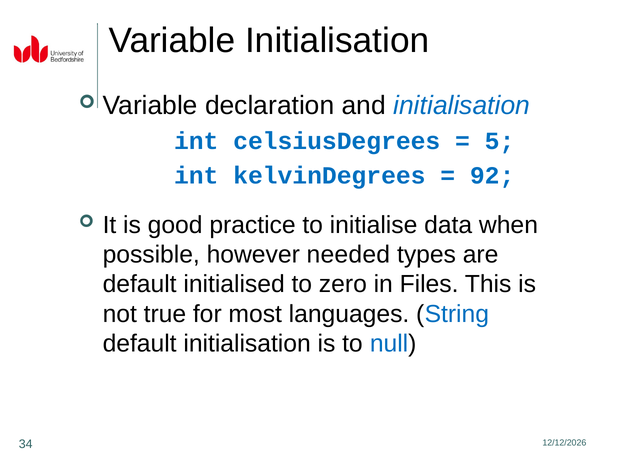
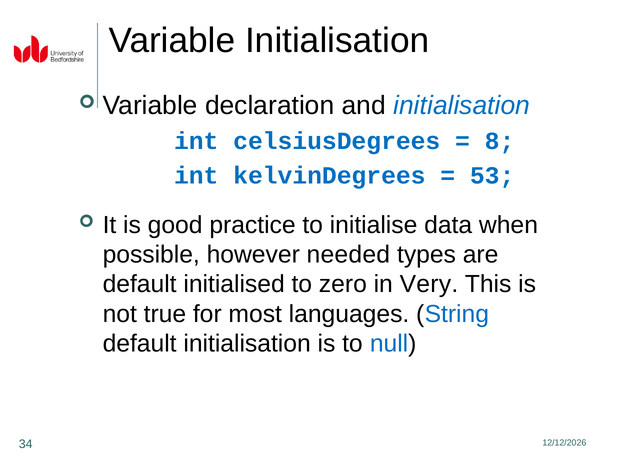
5: 5 -> 8 (500, 141)
92: 92 -> 53 (492, 176)
Files: Files -> Very (429, 284)
